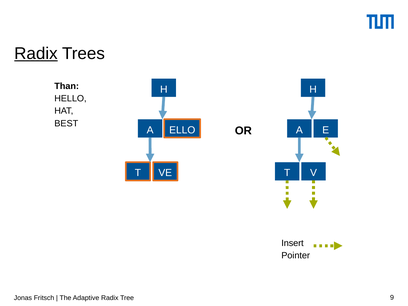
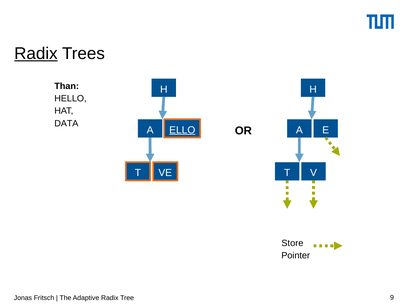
BEST: BEST -> DATA (66, 123)
ELLO underline: none -> present (182, 130)
Insert: Insert -> Store (292, 243)
